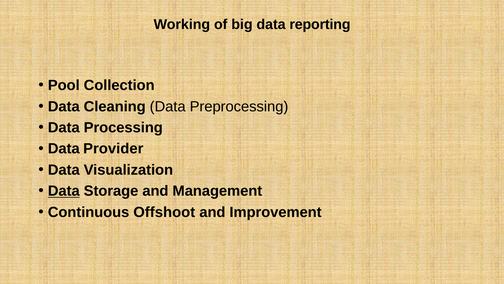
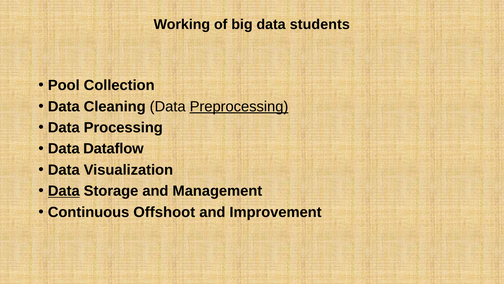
reporting: reporting -> students (320, 25)
Preprocessing underline: none -> present (239, 106)
Provider: Provider -> Dataflow (113, 148)
